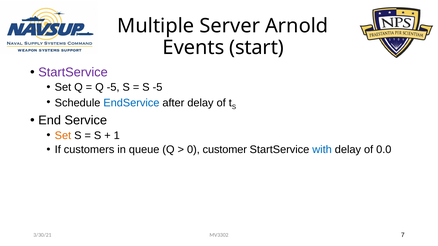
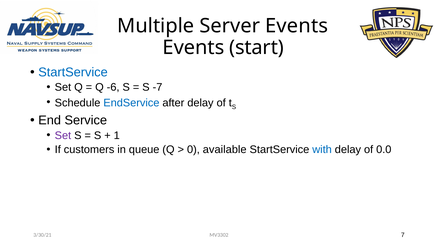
Server Arnold: Arnold -> Events (297, 26)
StartService colour: purple -> blue (73, 72)
Q -5: -5 -> -6 (113, 88)
S -5: -5 -> -7 (158, 88)
Set colour: orange -> purple (63, 136)
customer: customer -> available (225, 150)
